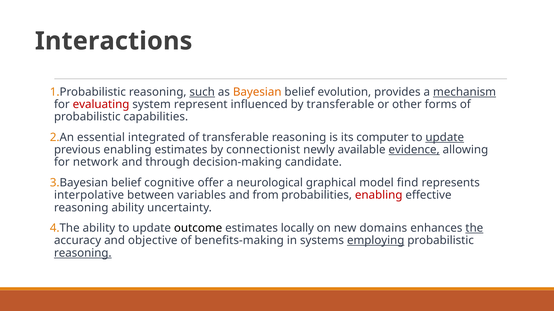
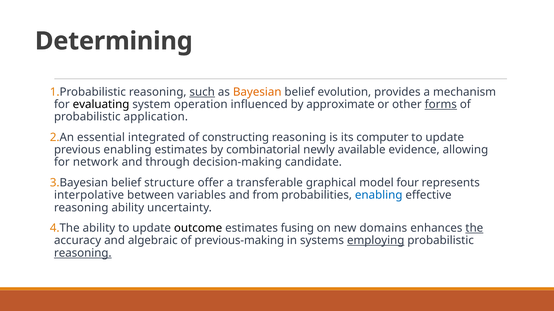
Interactions: Interactions -> Determining (114, 41)
mechanism underline: present -> none (465, 92)
evaluating colour: red -> black (101, 105)
represent: represent -> operation (201, 105)
by transferable: transferable -> approximate (340, 105)
forms underline: none -> present (441, 105)
capabilities: capabilities -> application (156, 117)
of transferable: transferable -> constructing (236, 138)
update underline: present -> none (445, 138)
connectionist: connectionist -> combinatorial (263, 150)
evidence underline: present -> none (414, 150)
cognitive: cognitive -> structure (169, 183)
neurological: neurological -> transferable (270, 183)
find: find -> four (408, 183)
enabling colour: red -> blue (379, 196)
locally: locally -> fusing (297, 229)
objective: objective -> algebraic (153, 241)
benefits-making: benefits-making -> previous-making (239, 241)
